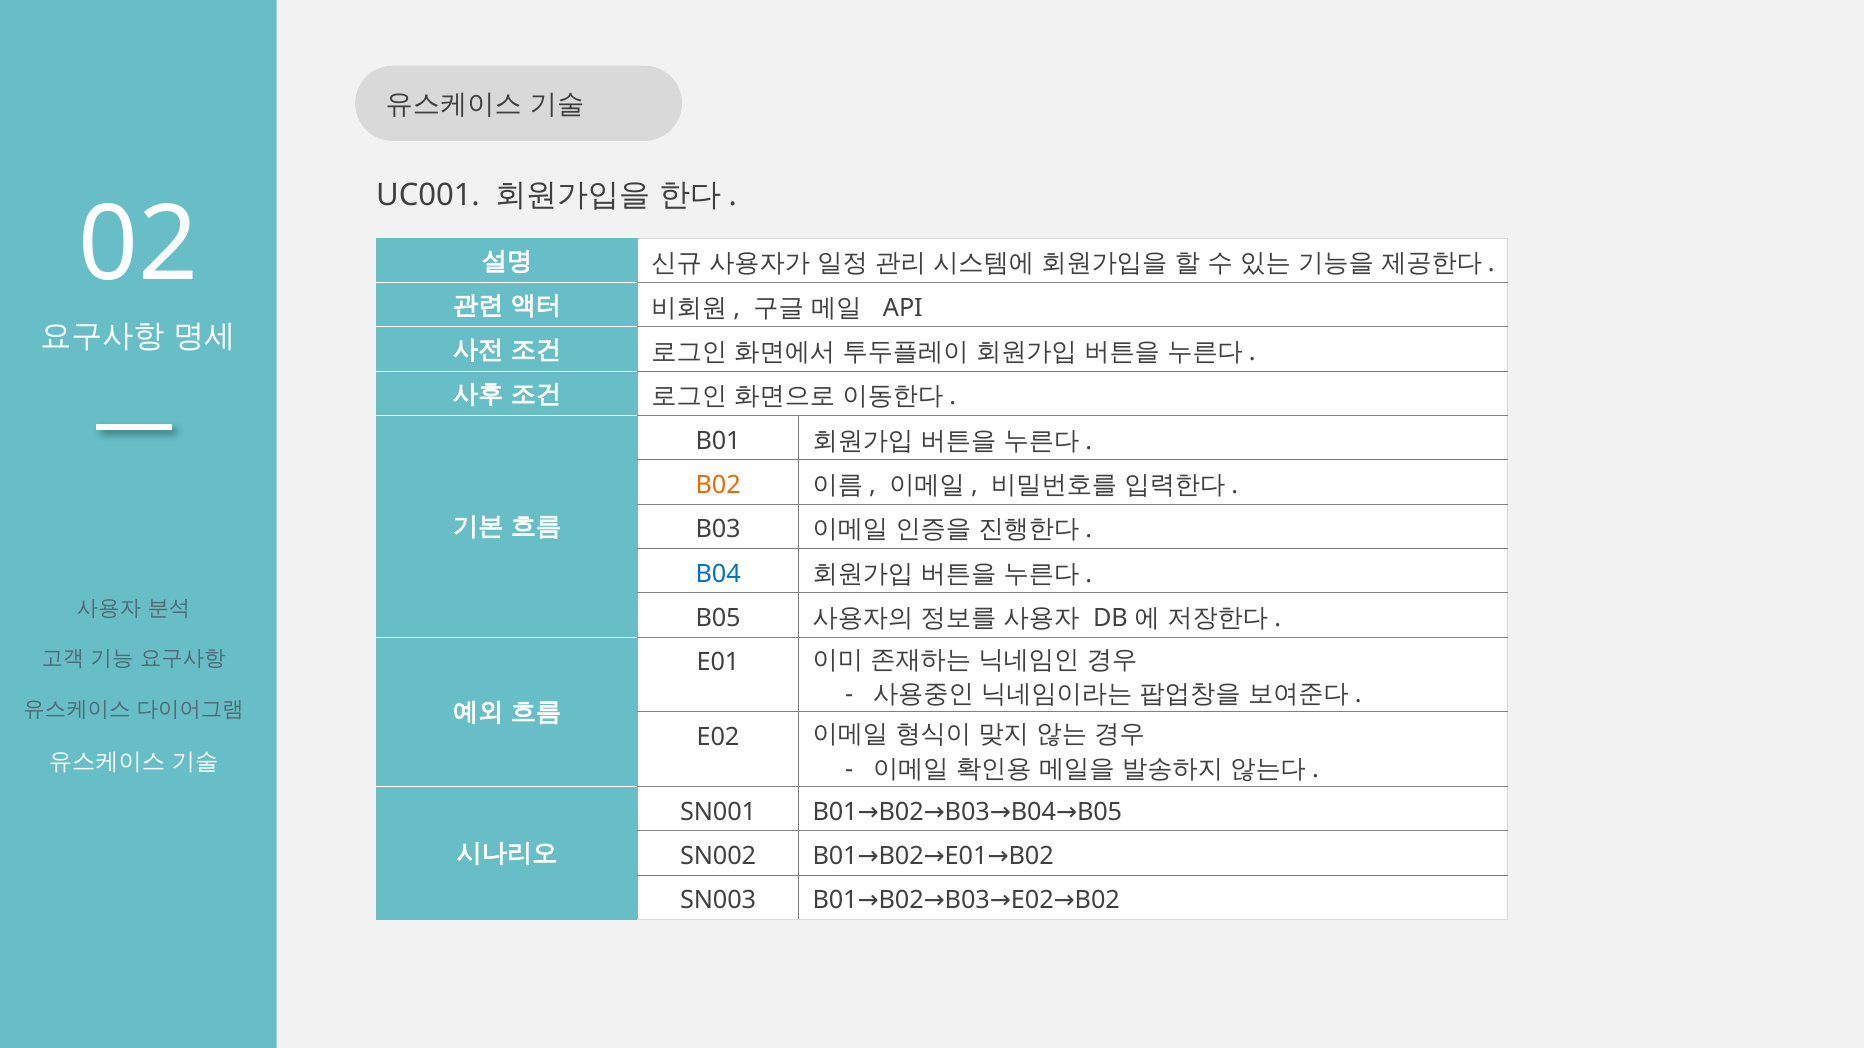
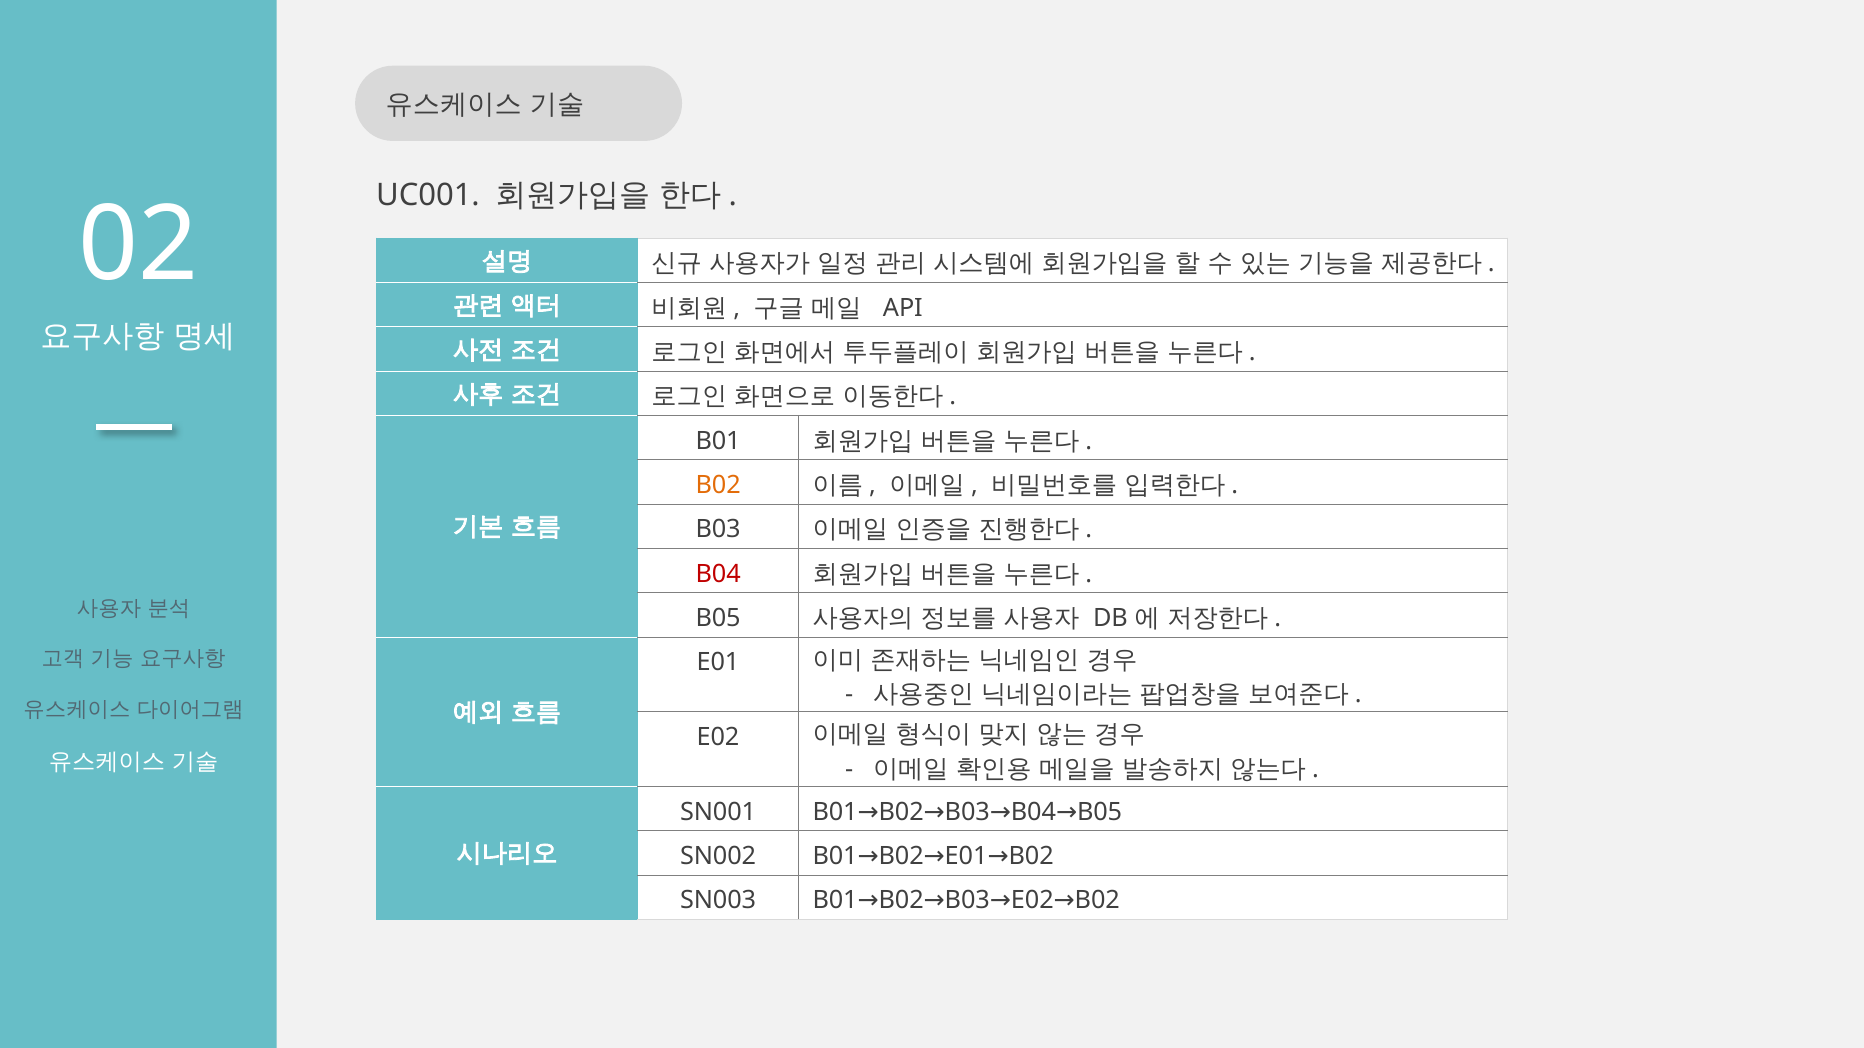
B04 colour: blue -> red (718, 574)
